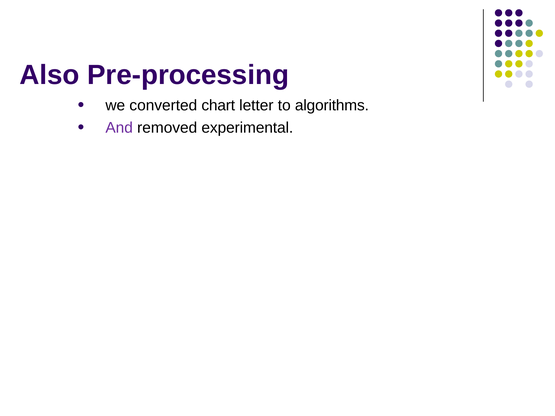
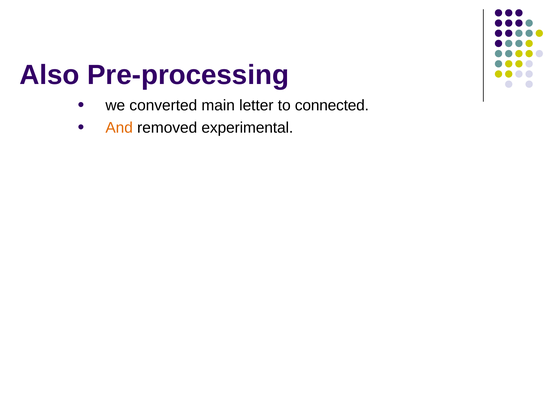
chart: chart -> main (218, 106)
algorithms: algorithms -> connected (332, 106)
And colour: purple -> orange (119, 128)
